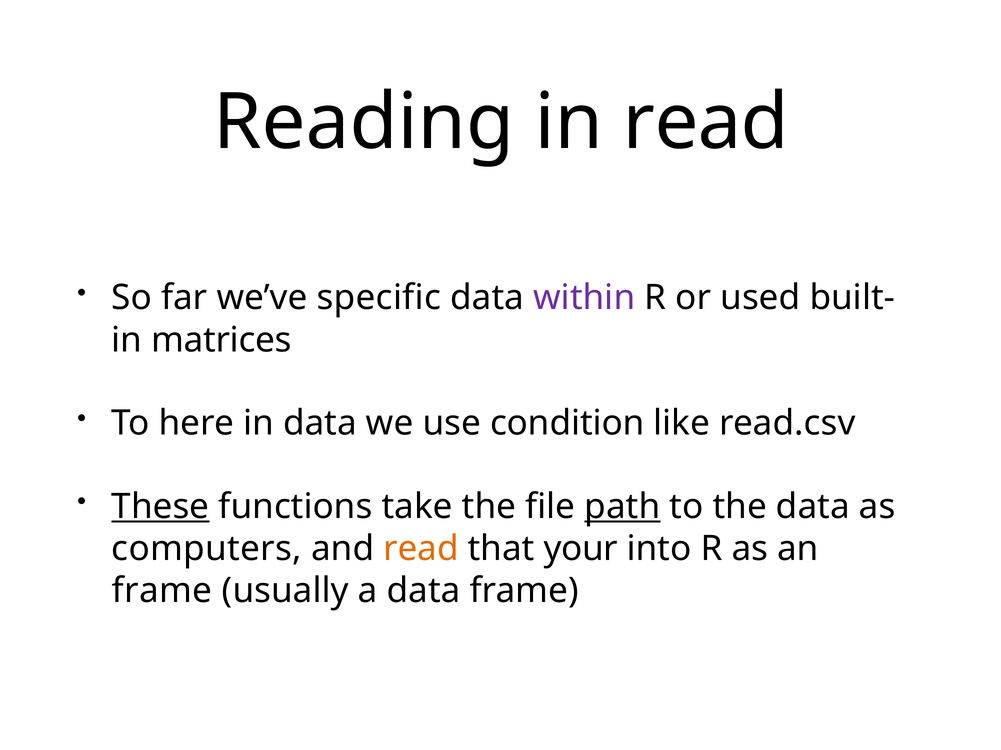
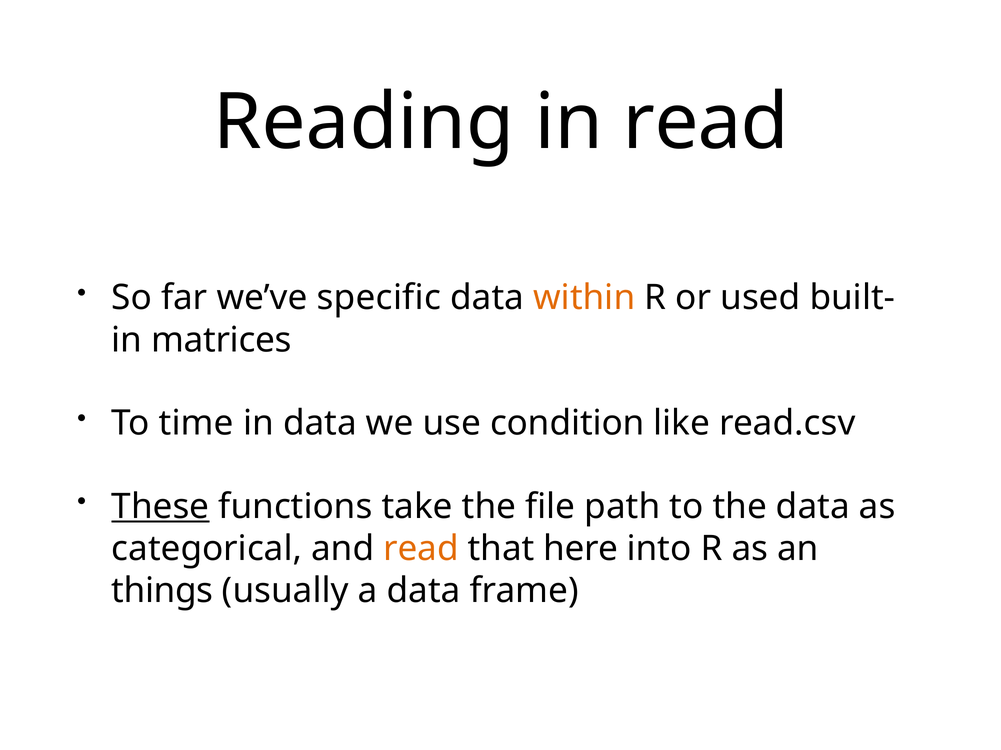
within colour: purple -> orange (584, 298)
here: here -> time (196, 424)
path underline: present -> none (622, 507)
computers: computers -> categorical (207, 549)
your: your -> here (581, 549)
frame: frame -> things (162, 591)
